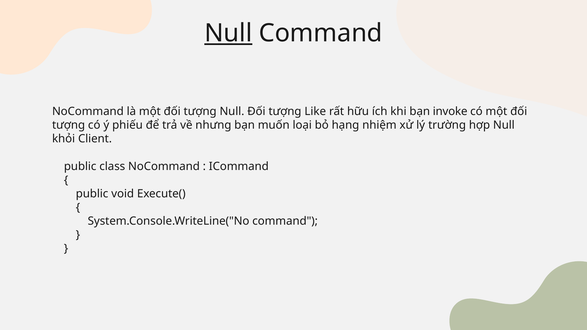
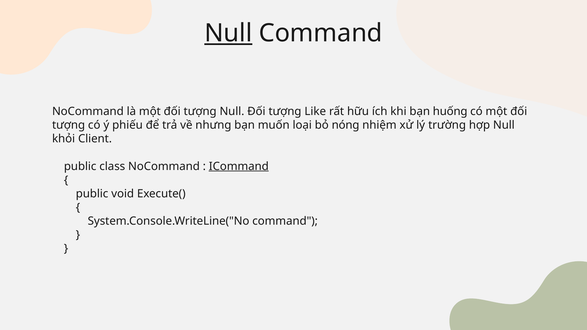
invoke: invoke -> huống (450, 112)
hạng: hạng -> nóng (346, 125)
ICommand underline: none -> present (239, 166)
